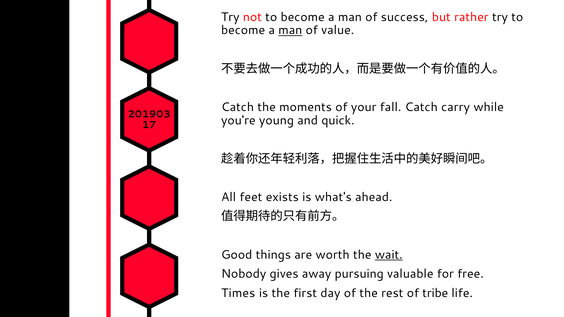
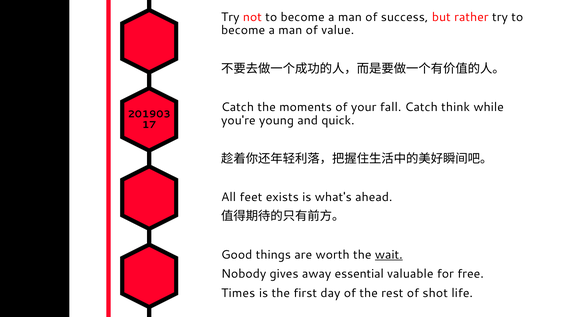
man underline: present -> none (290, 30)
carry: carry -> think (456, 107)
pursuing: pursuing -> essential (359, 274)
tribe: tribe -> shot (435, 293)
